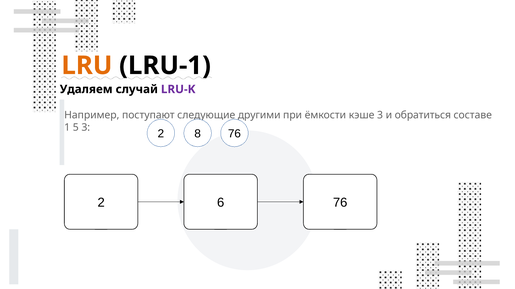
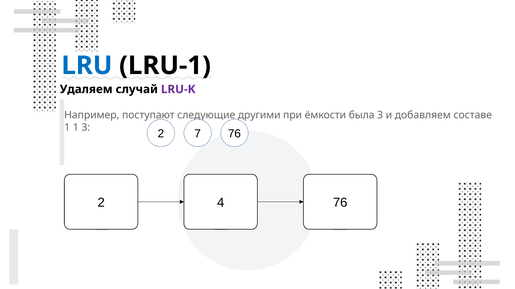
LRU colour: orange -> blue (87, 66)
кэше: кэше -> была (362, 115)
обратиться: обратиться -> добавляем (423, 115)
1 5: 5 -> 1 (76, 128)
8: 8 -> 7 (198, 134)
6: 6 -> 4 (221, 203)
